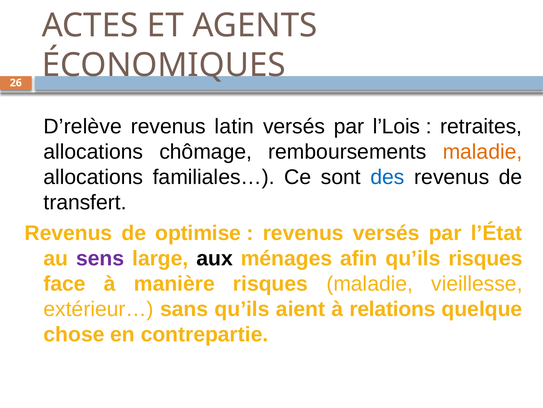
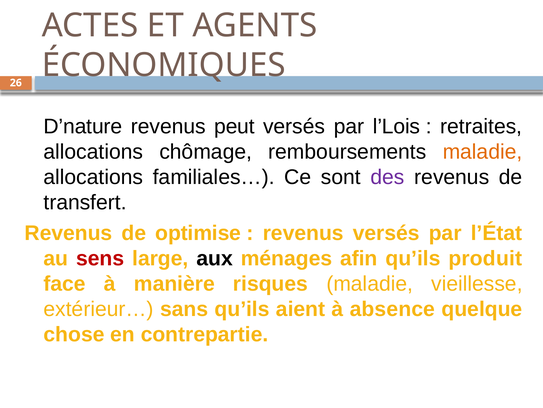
D’relève: D’relève -> D’nature (83, 126)
latin: latin -> peut (234, 126)
des colour: blue -> purple (388, 177)
sens colour: purple -> red (100, 258)
qu’ils risques: risques -> produit (485, 258)
relations: relations -> absence (392, 309)
